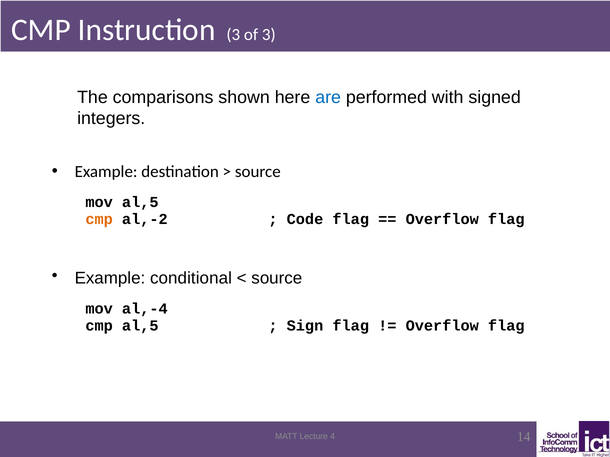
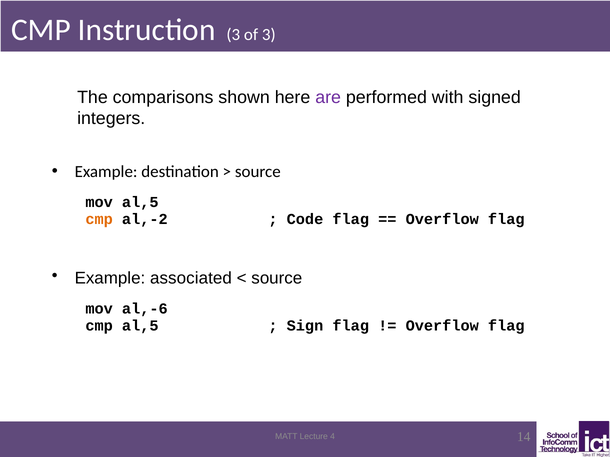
are colour: blue -> purple (328, 97)
conditional: conditional -> associated (191, 279)
al,-4: al,-4 -> al,-6 (145, 309)
